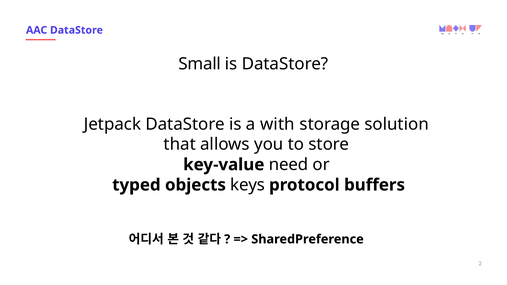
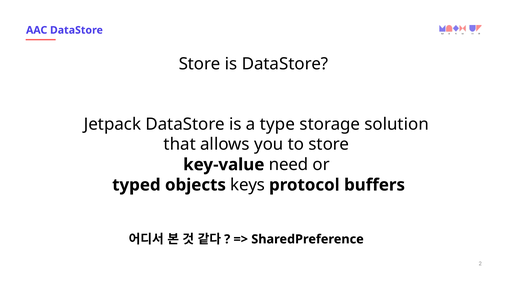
Small: Small -> Store (200, 64)
with: with -> type (277, 124)
